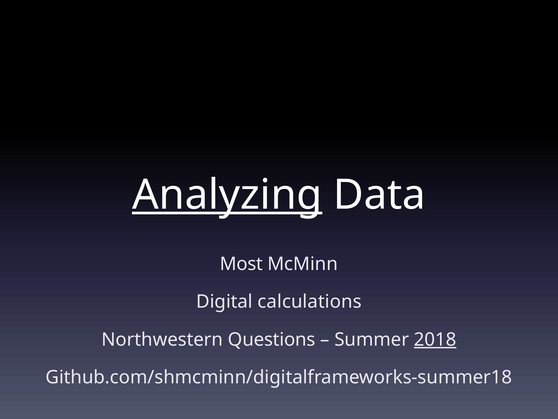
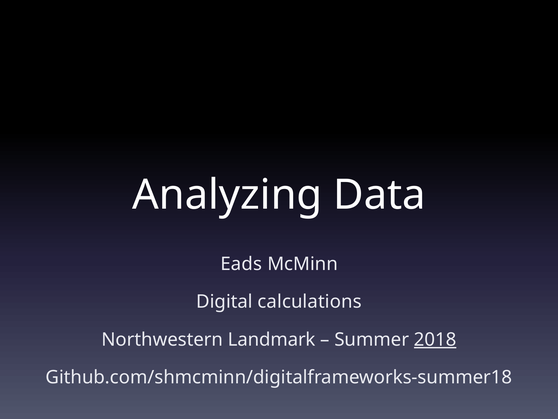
Analyzing underline: present -> none (227, 195)
Most: Most -> Eads (241, 264)
Questions: Questions -> Landmark (272, 339)
